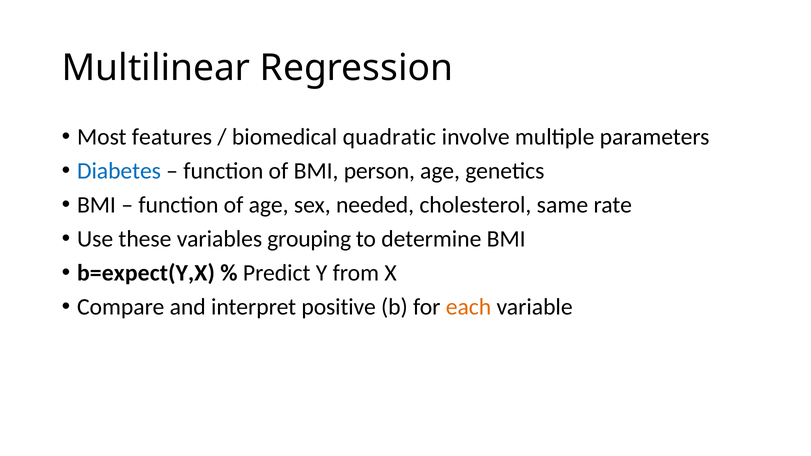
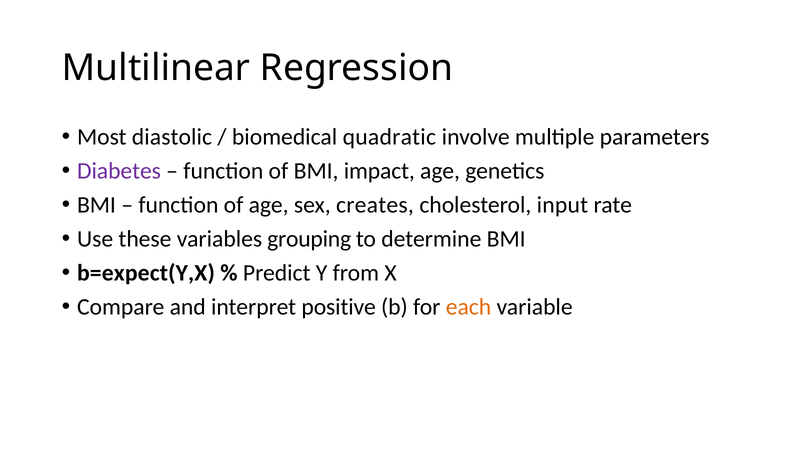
features: features -> diastolic (172, 137)
Diabetes colour: blue -> purple (119, 171)
person: person -> impact (379, 171)
needed: needed -> creates (375, 205)
same: same -> input (562, 205)
